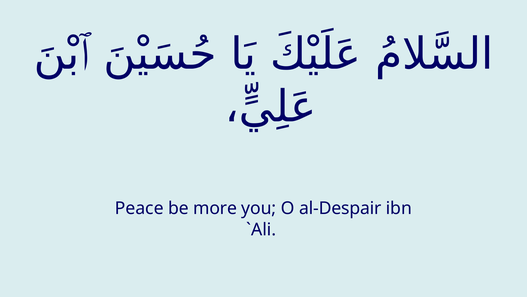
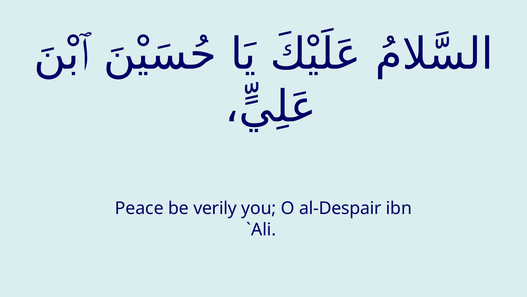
more: more -> verily (215, 208)
